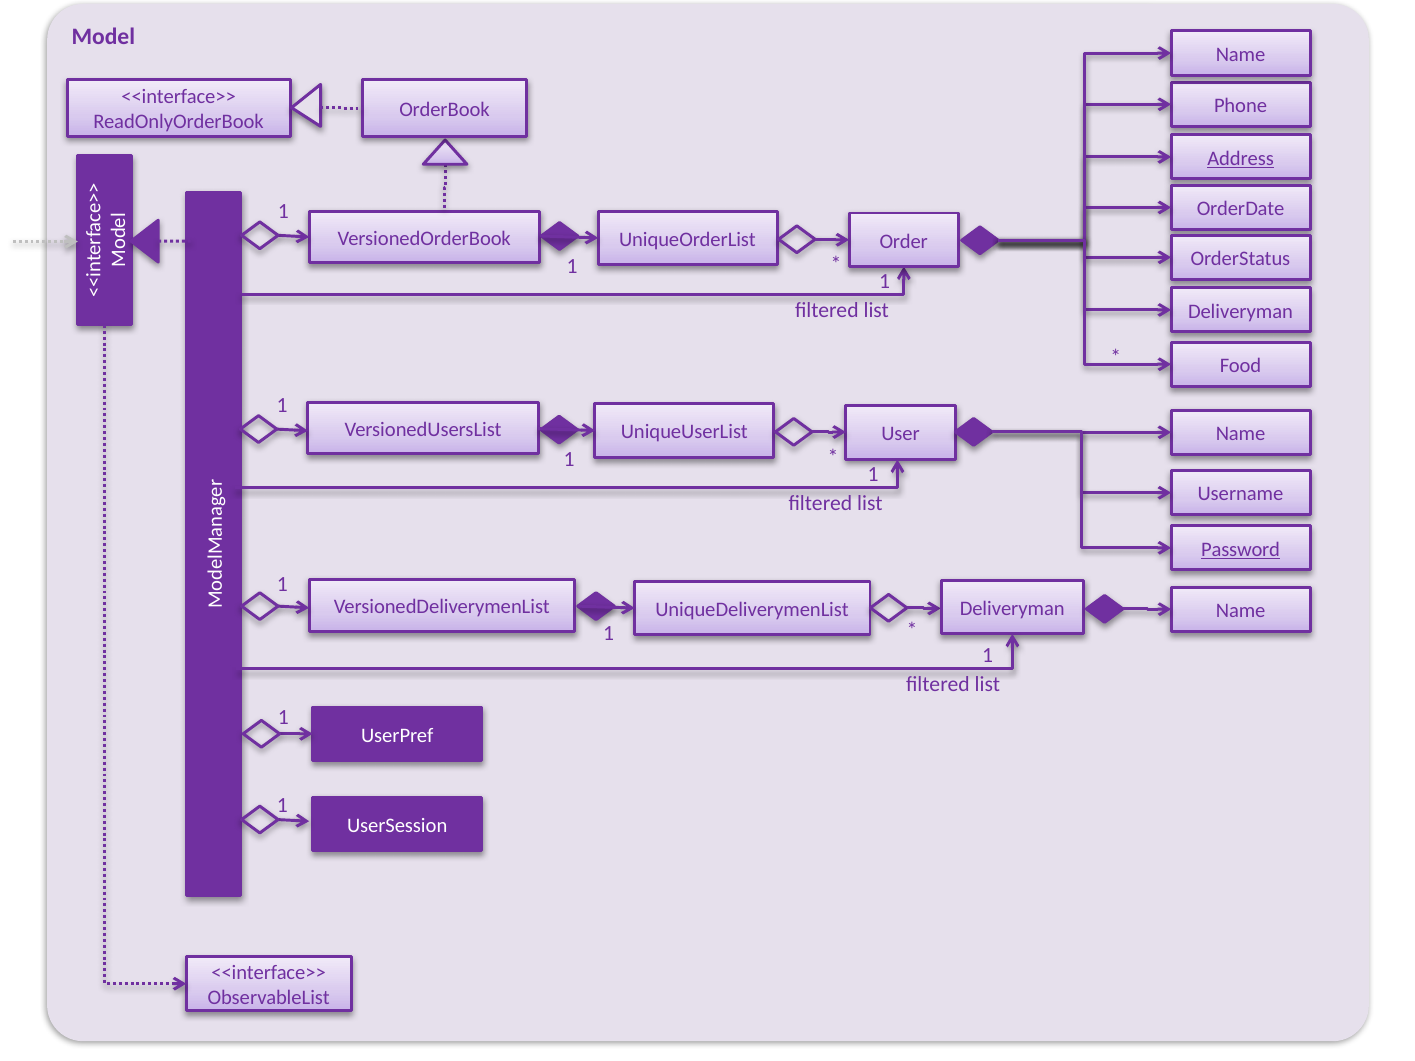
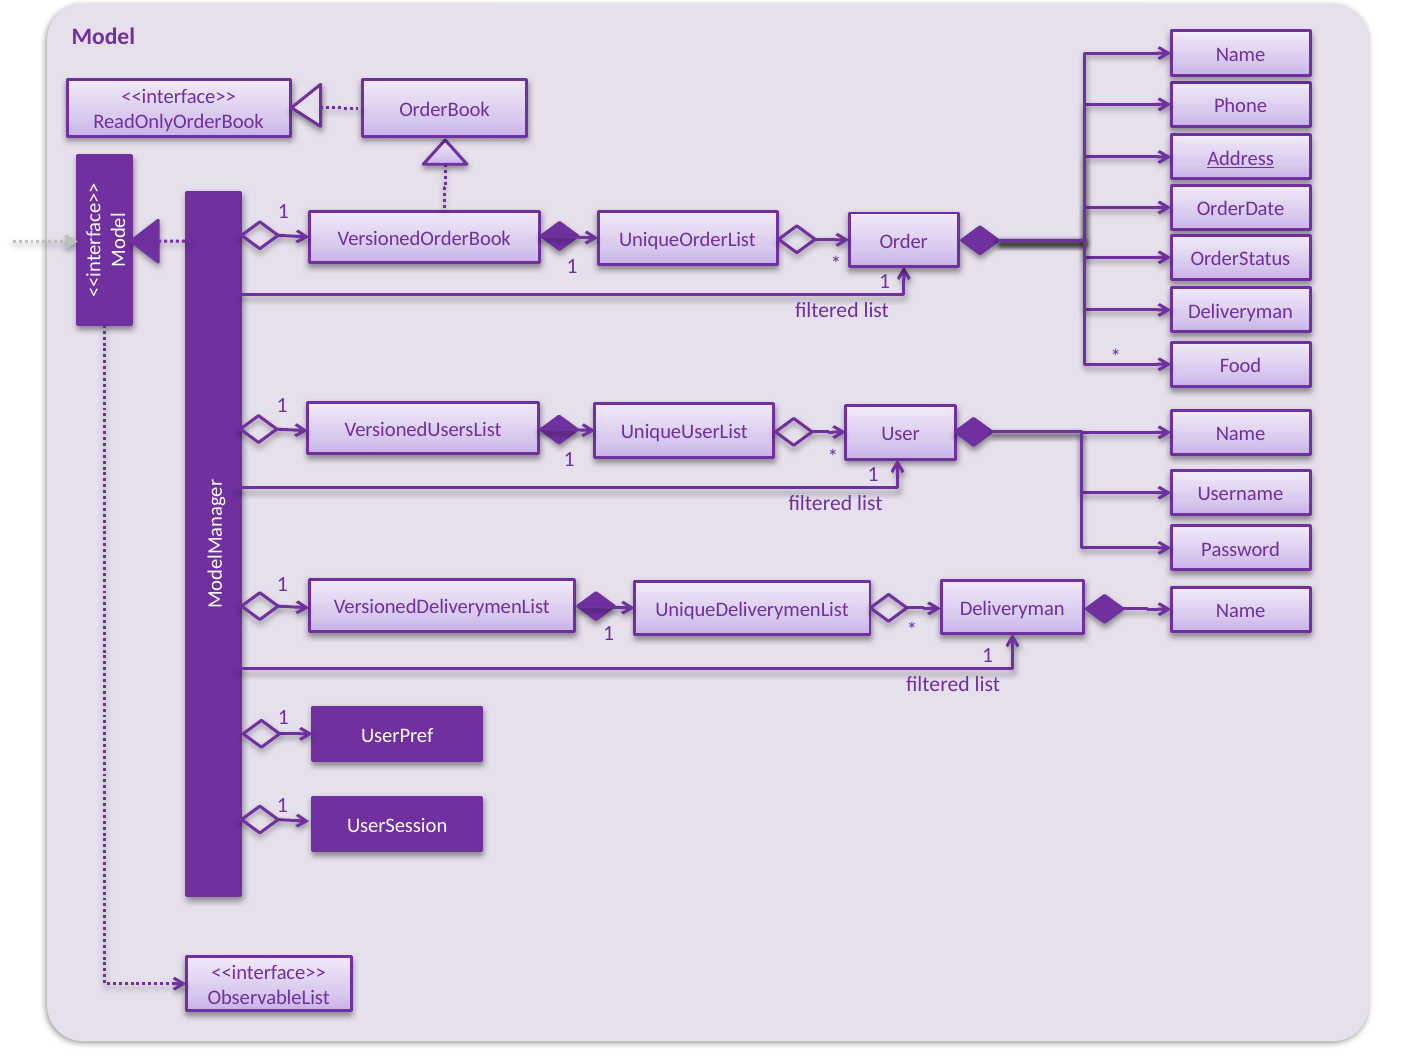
Password underline: present -> none (1241, 549)
